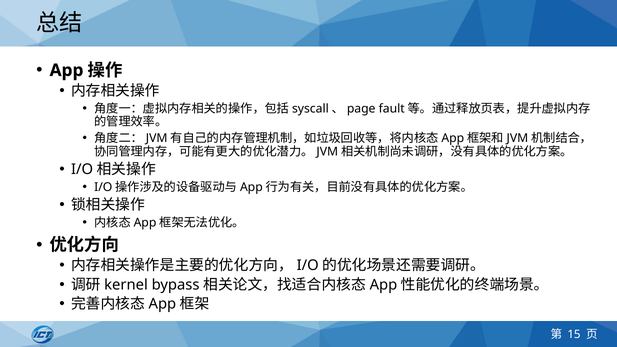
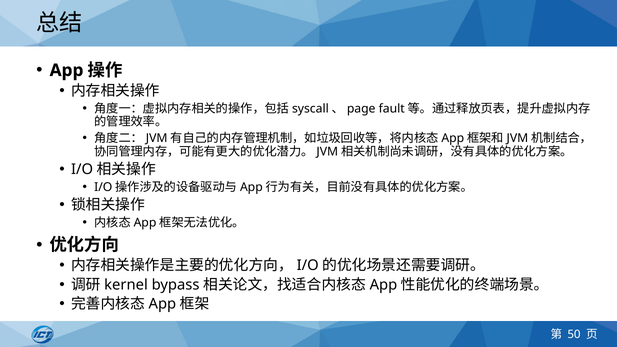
15: 15 -> 50 (574, 334)
